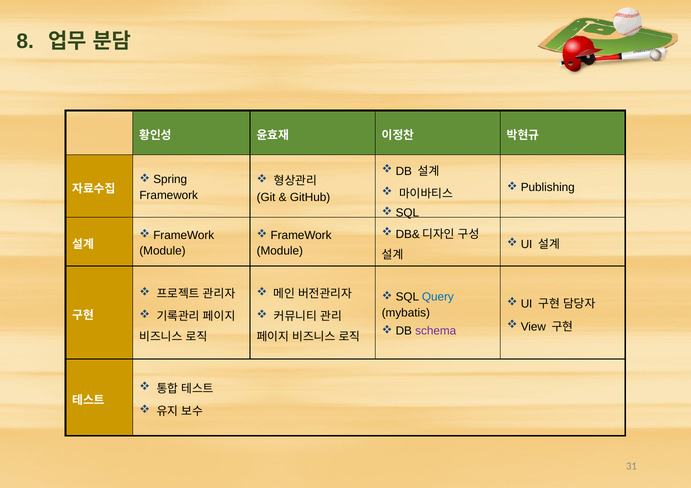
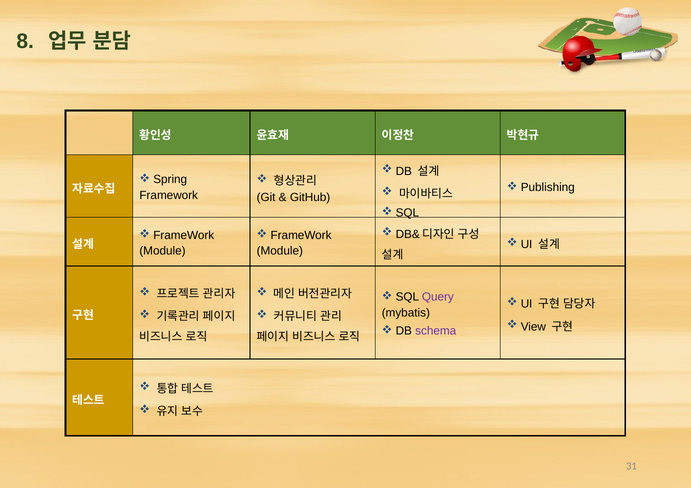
Query colour: blue -> purple (438, 297)
